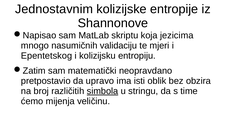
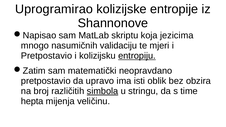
Jednostavnim: Jednostavnim -> Uprogramirao (54, 9)
Epentetskog: Epentetskog -> Pretpostavio (47, 56)
entropiju underline: none -> present (137, 56)
ćemo: ćemo -> hepta (32, 101)
